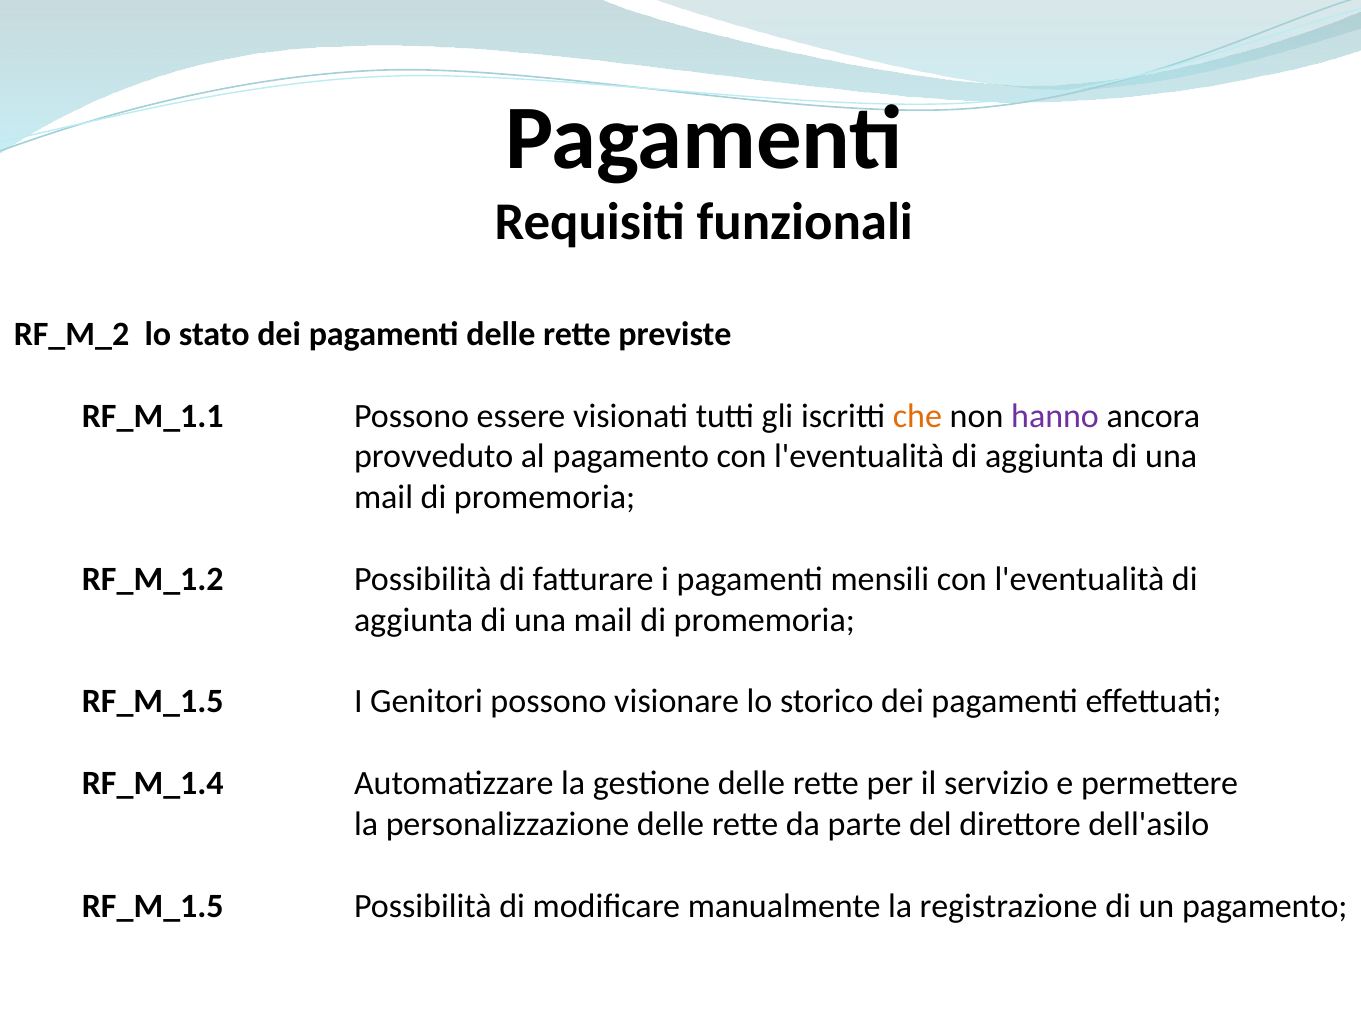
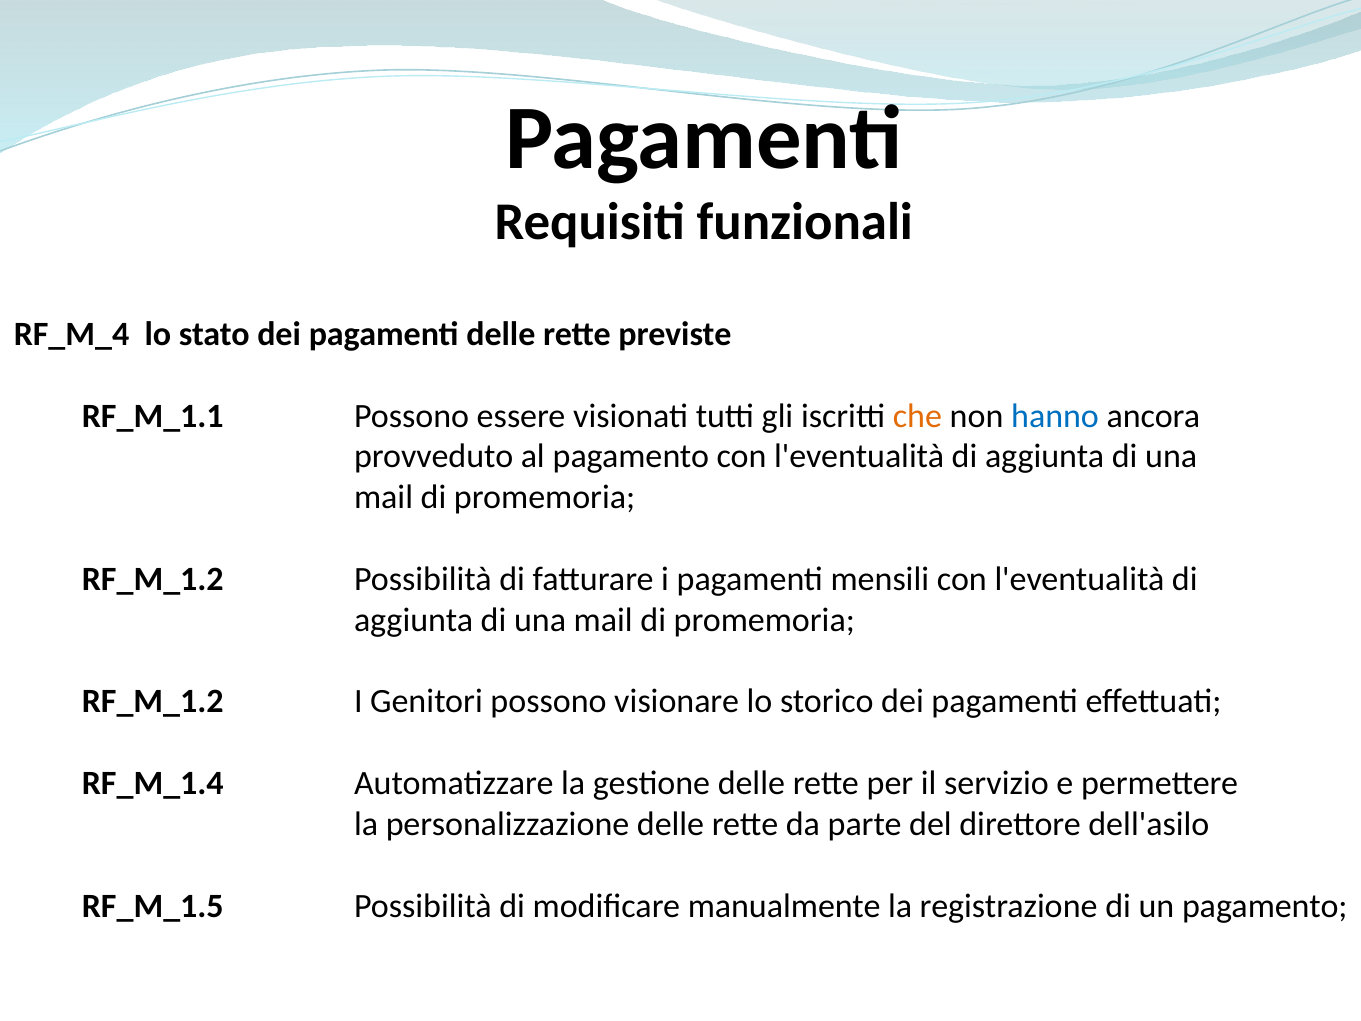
RF_M_2: RF_M_2 -> RF_M_4 (72, 334)
hanno colour: purple -> blue (1055, 416)
RF_M_1.5: RF_M_1.5 -> RF_M_1.2 (153, 702)
